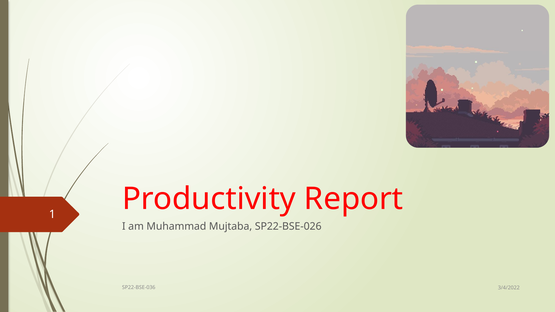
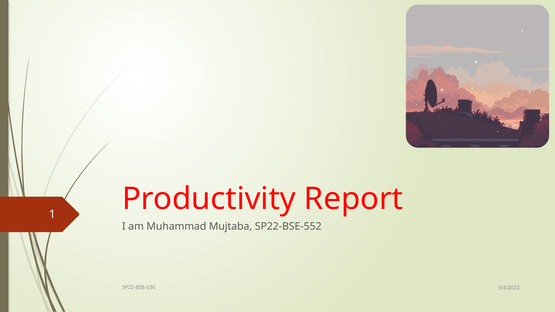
SP22-BSE-026: SP22-BSE-026 -> SP22-BSE-552 (288, 227)
